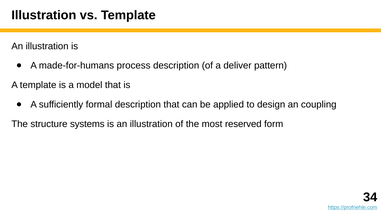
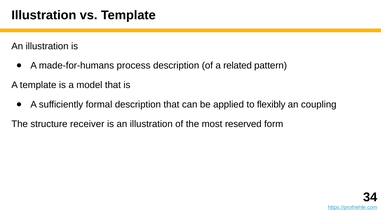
deliver: deliver -> related (238, 66)
design: design -> flexibly (271, 105)
systems: systems -> receiver (87, 124)
